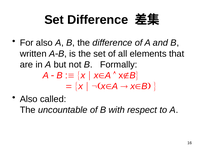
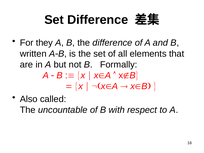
For also: also -> they (44, 43)
